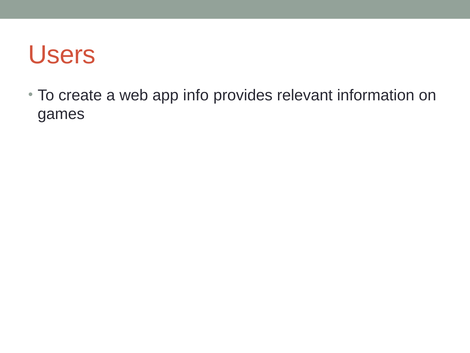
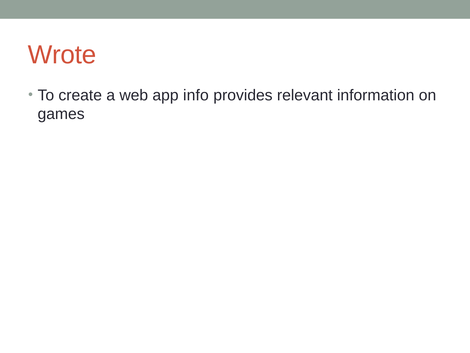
Users: Users -> Wrote (62, 55)
